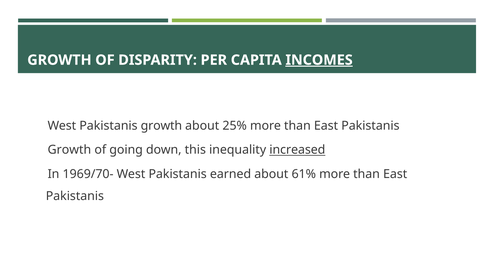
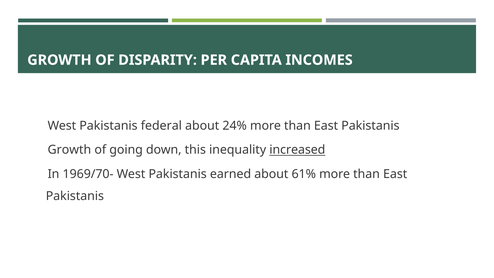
INCOMES underline: present -> none (319, 60)
Pakistanis growth: growth -> federal (161, 126)
25%: 25% -> 24% (235, 126)
